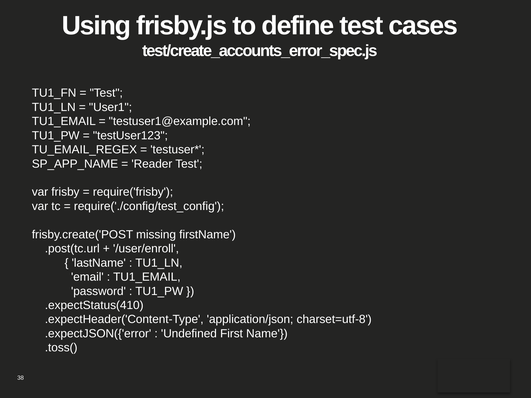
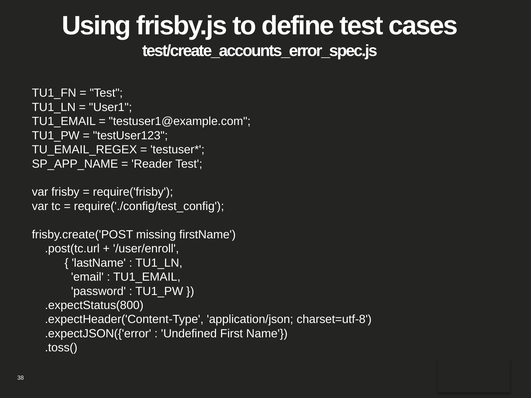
.expectStatus(410: .expectStatus(410 -> .expectStatus(800 (94, 305)
